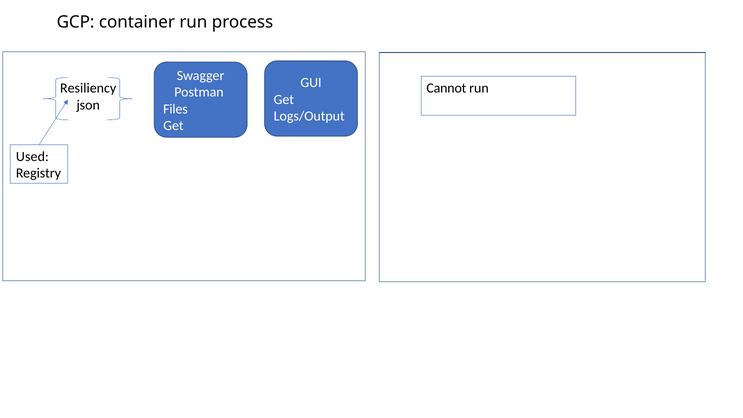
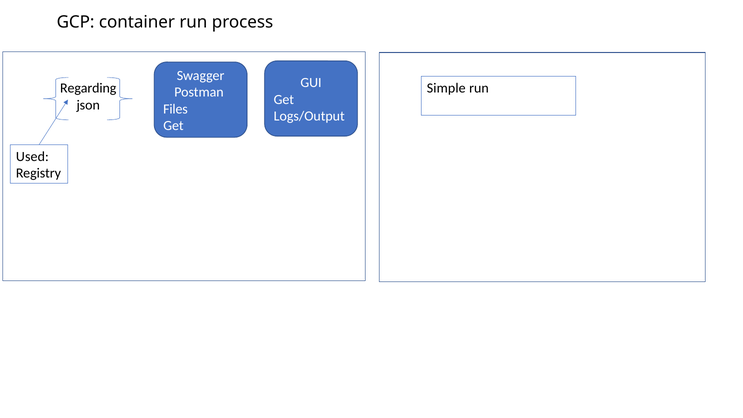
Resiliency: Resiliency -> Regarding (88, 88)
Cannot: Cannot -> Simple (446, 88)
